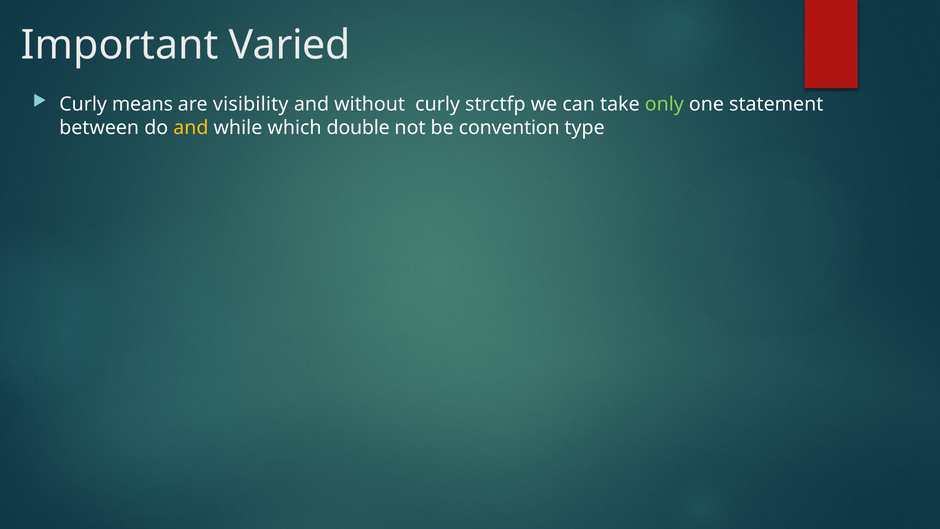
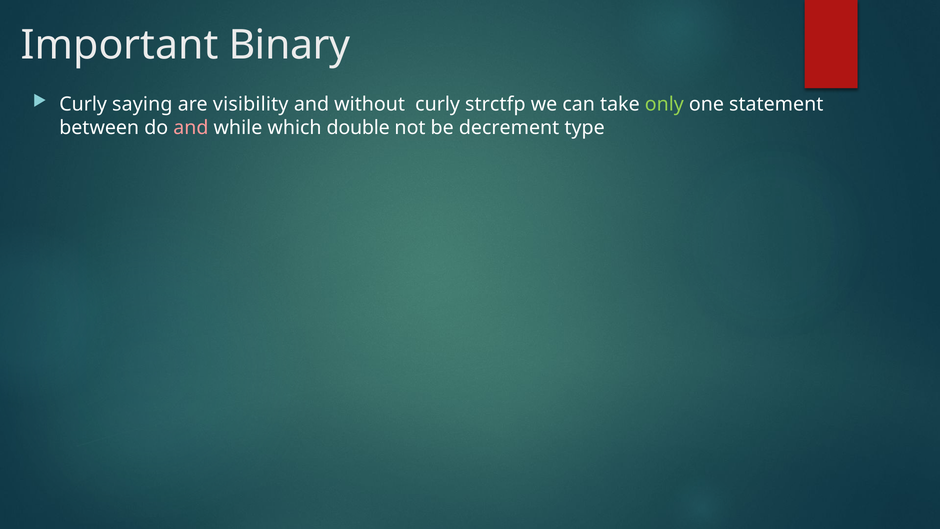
Varied: Varied -> Binary (290, 45)
means: means -> saying (142, 104)
and colour: yellow -> pink (191, 128)
convention: convention -> decrement (509, 128)
